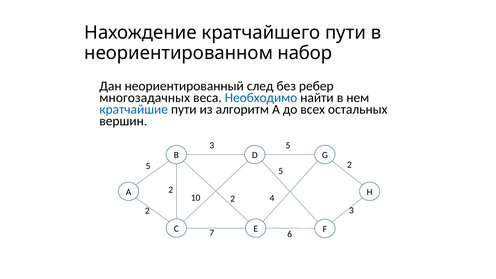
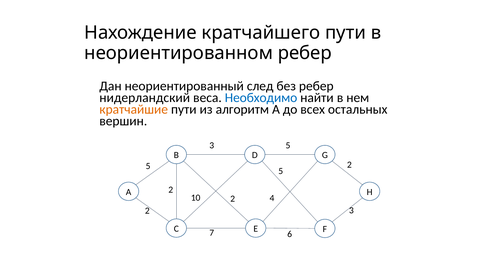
неориентированном набор: набор -> ребер (305, 53)
многозадачных: многозадачных -> нидерландский (145, 98)
кратчайшие colour: blue -> orange (134, 109)
